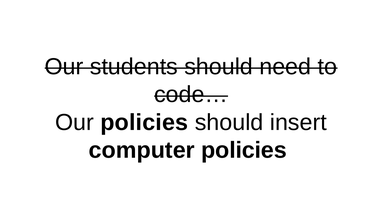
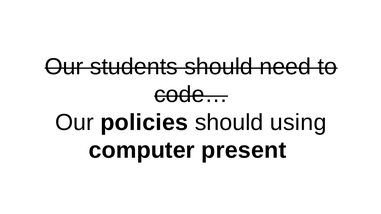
insert: insert -> using (298, 123)
computer policies: policies -> present (244, 150)
